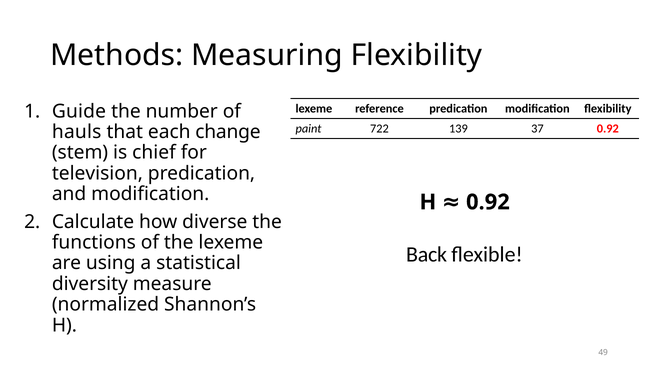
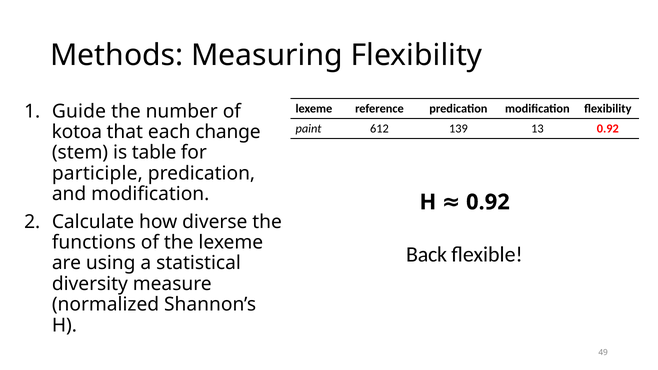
722: 722 -> 612 (379, 129)
37: 37 -> 13 (537, 129)
hauls: hauls -> kotoa (77, 132)
chief: chief -> table (154, 153)
television: television -> participle (97, 173)
